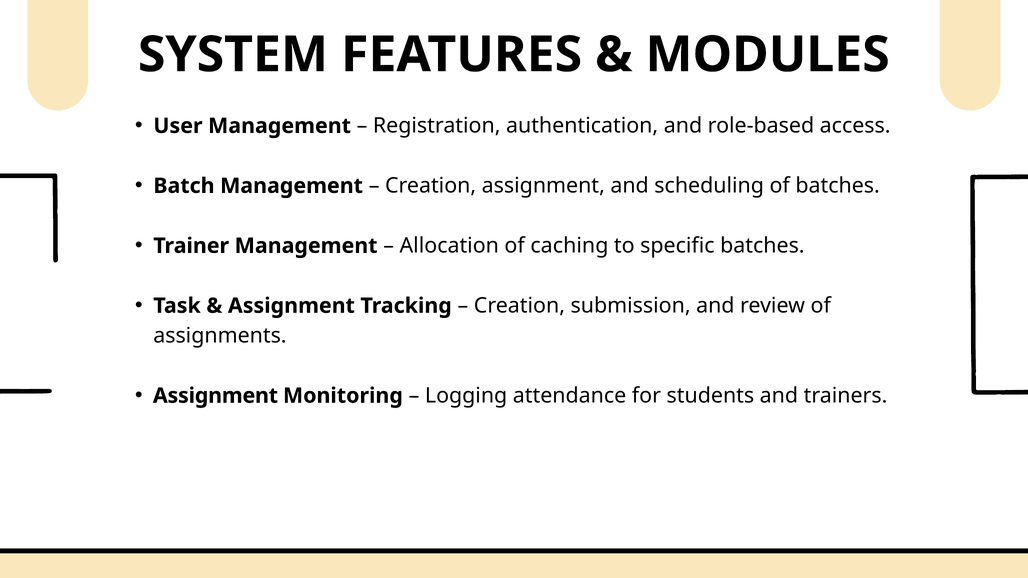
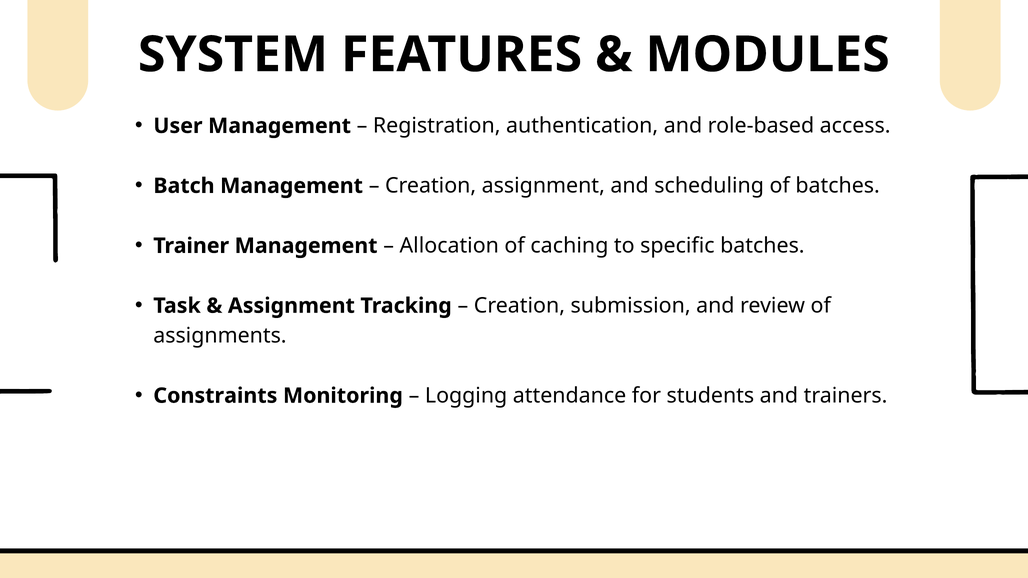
Assignment: Assignment -> Constraints (215, 396)
